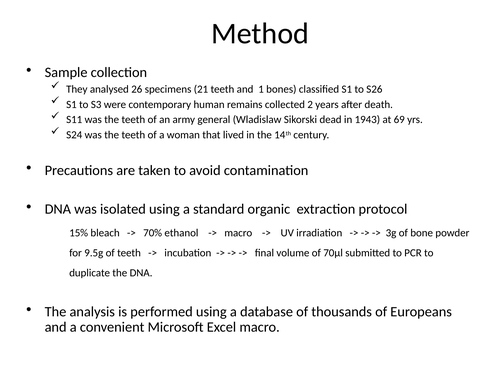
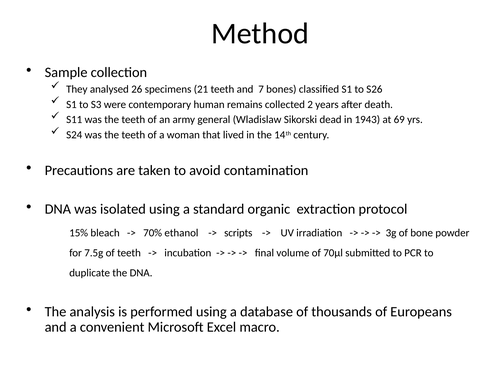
1: 1 -> 7 (261, 89)
macro: macro -> scripts (238, 233)
9.5g: 9.5g -> 7.5g (94, 253)
